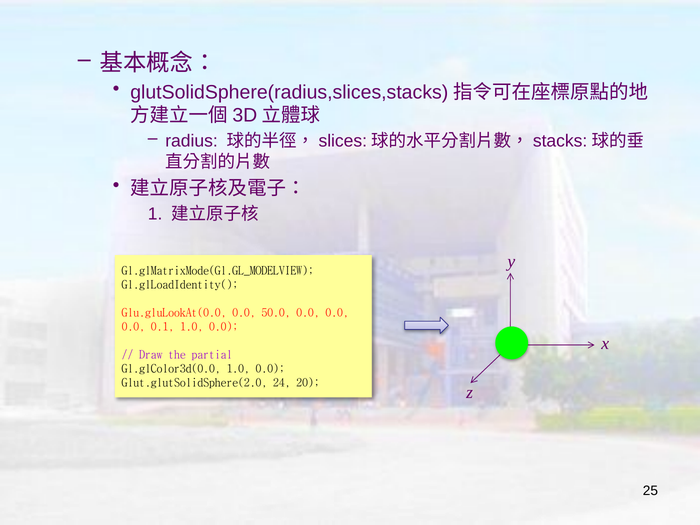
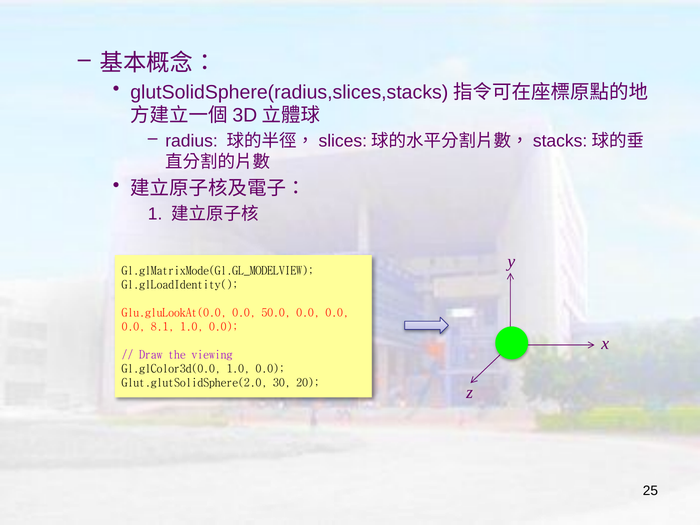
0.1: 0.1 -> 8.1 (162, 327)
partial: partial -> viewing (212, 355)
24: 24 -> 30 (282, 383)
